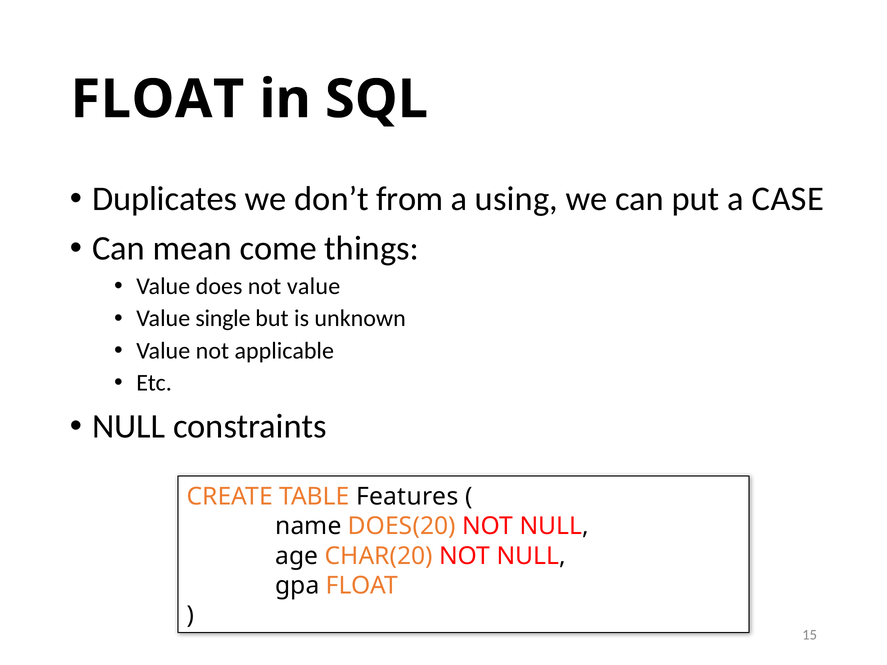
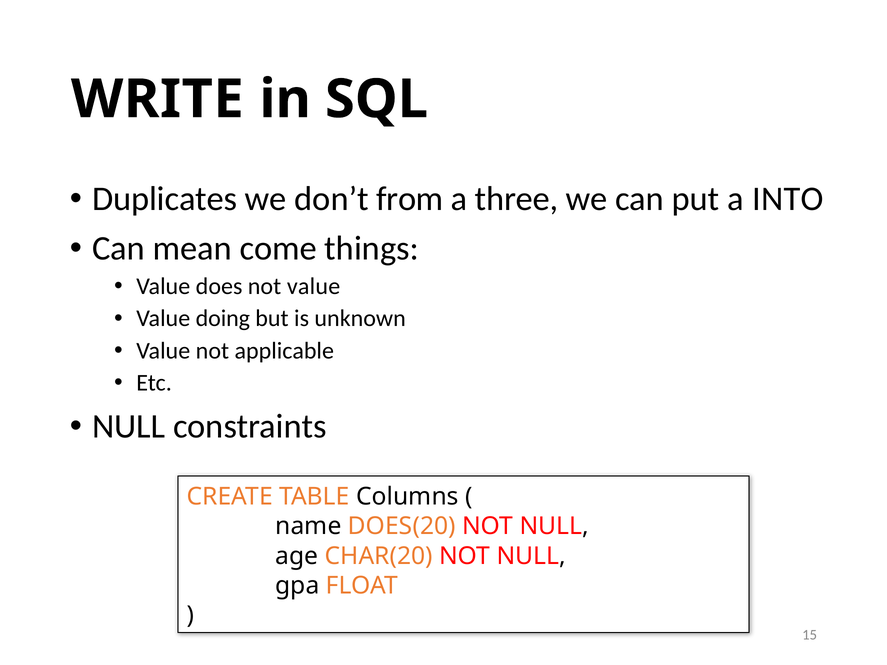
FLOAT: FLOAT -> WRITE (157, 99)
using: using -> three (517, 199)
CASE: CASE -> INTO (788, 199)
single: single -> doing (223, 319)
Features: Features -> Columns (407, 497)
